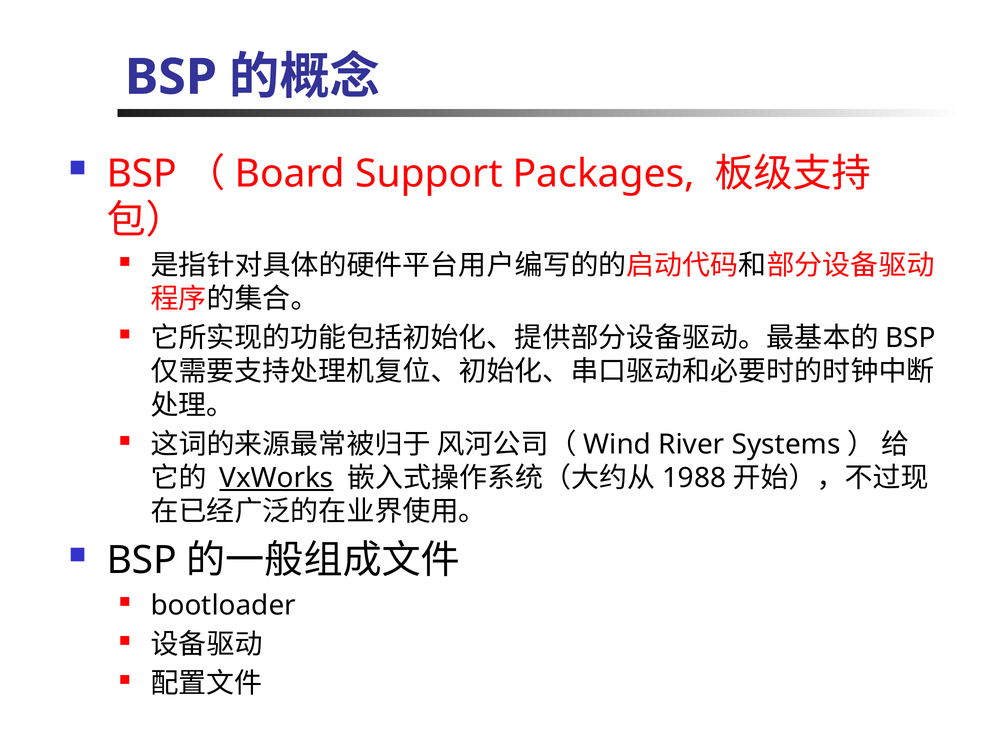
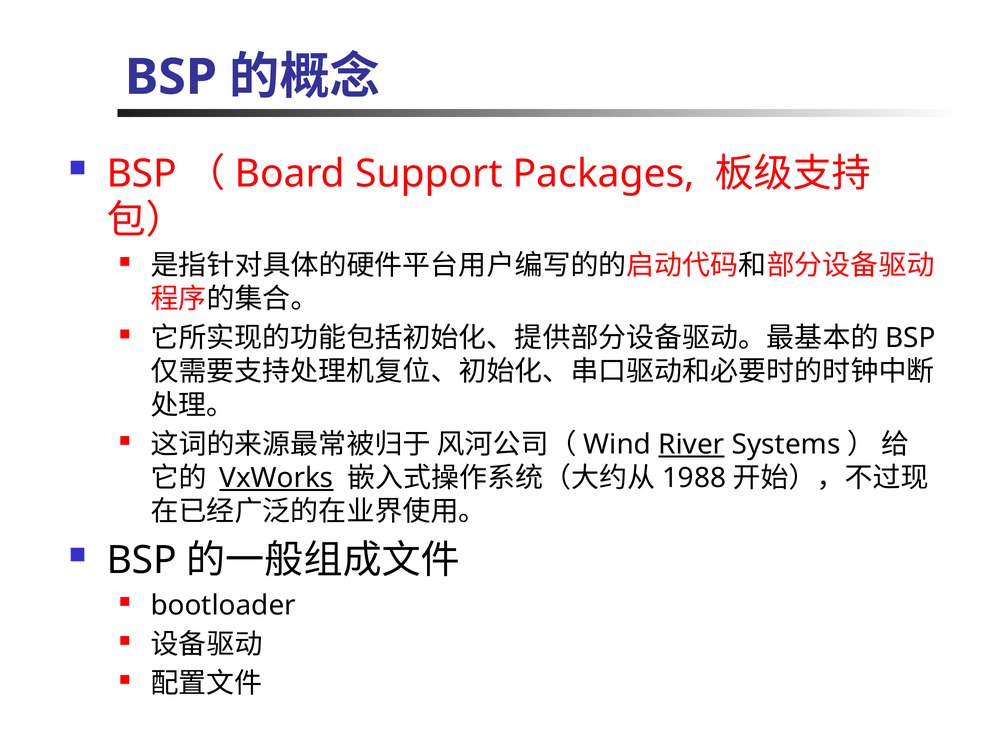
River underline: none -> present (691, 445)
